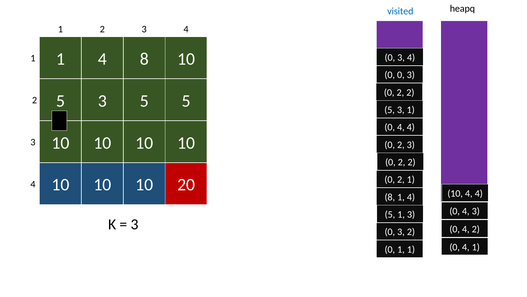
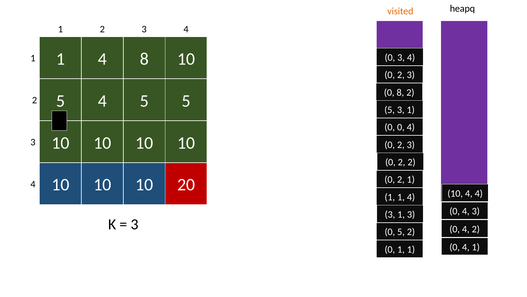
visited colour: blue -> orange (400, 11)
0: 0 -> 2 (401, 75)
2: 2 -> 8 (400, 92)
3: 3 -> 4 (102, 101)
4: 4 -> 0 (401, 127)
8: 8 -> 1 (390, 197)
5: 5 -> 3 (390, 214)
3: 3 -> 5 (401, 232)
